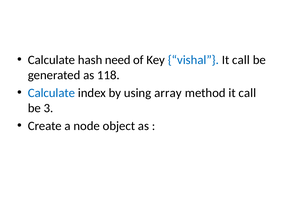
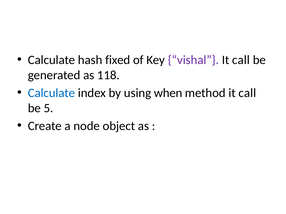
need: need -> fixed (118, 60)
vishal colour: blue -> purple (193, 60)
array: array -> when (168, 93)
3: 3 -> 5 (49, 108)
